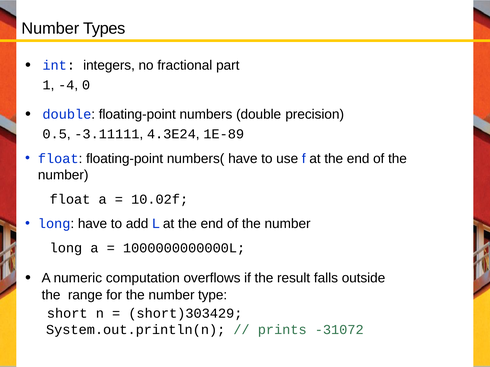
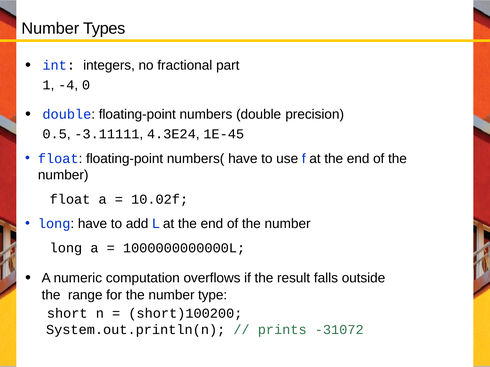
1E-89: 1E-89 -> 1E-45 (224, 134)
short)303429: short)303429 -> short)100200 (185, 314)
